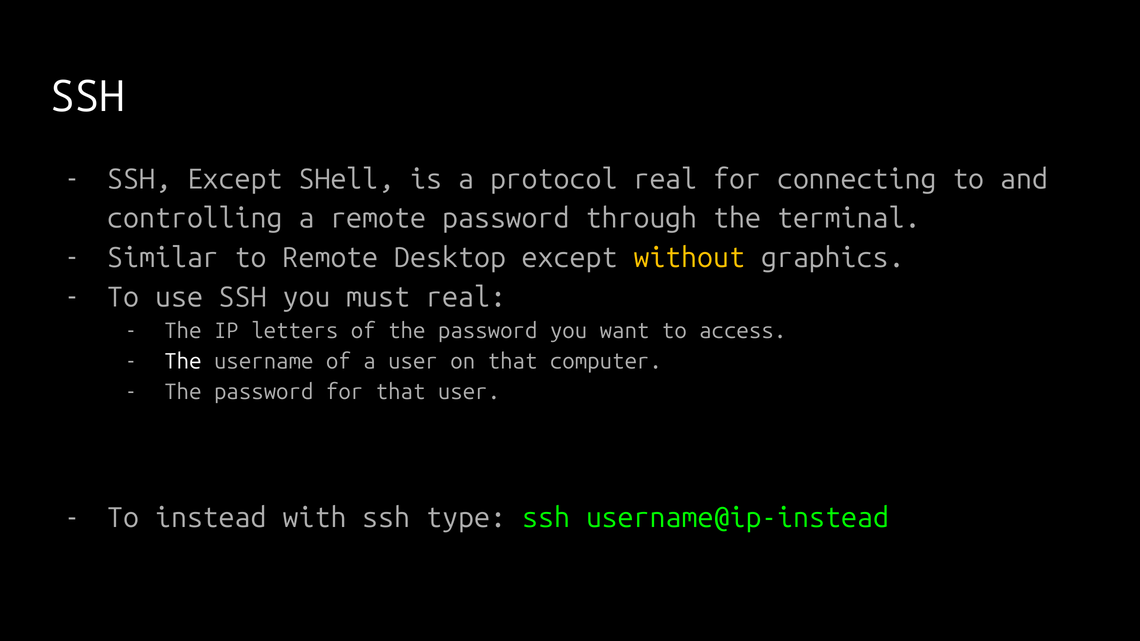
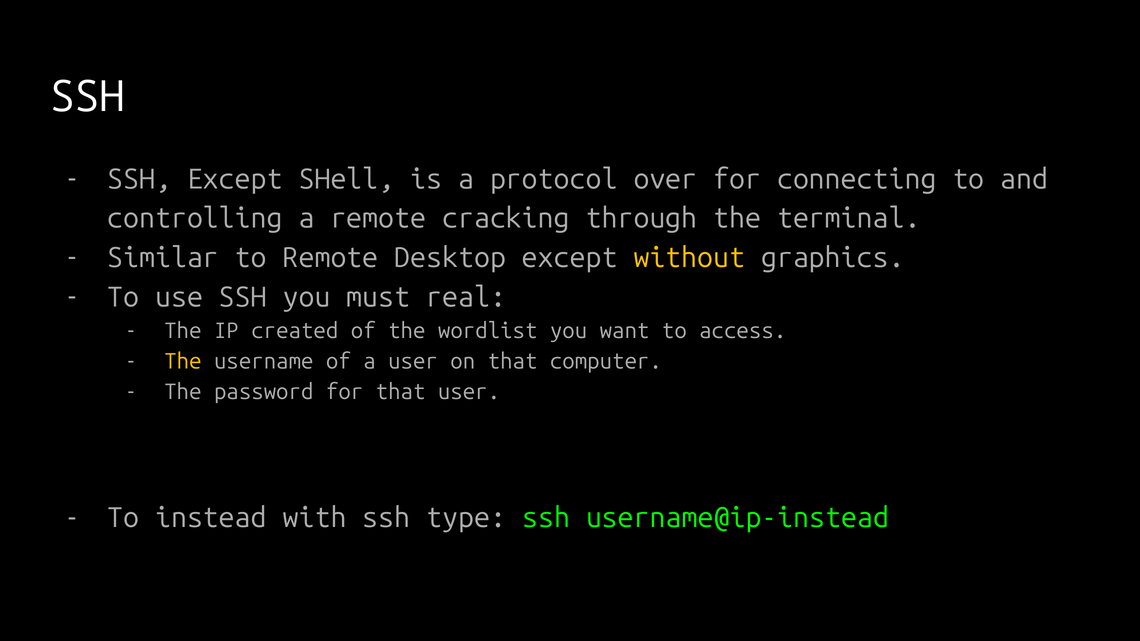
protocol real: real -> over (665, 179)
remote password: password -> cracking (506, 219)
letters: letters -> created (295, 331)
of the password: password -> wordlist (488, 331)
The colour: white -> yellow (183, 362)
